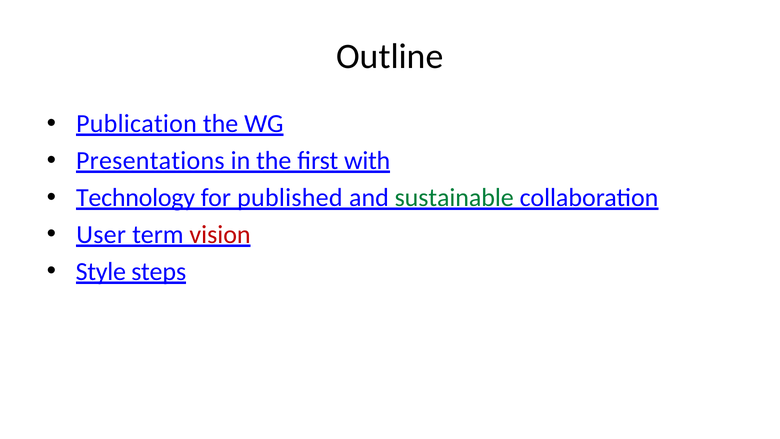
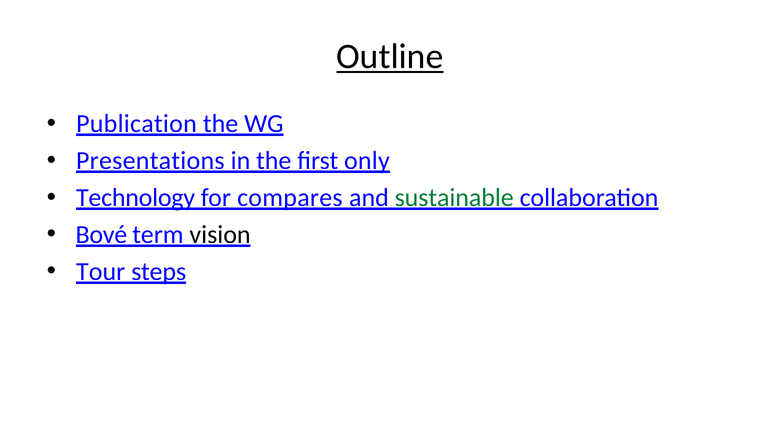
Outline underline: none -> present (390, 57)
with: with -> only (367, 161)
published: published -> compares (290, 198)
User: User -> Bové (101, 234)
vision colour: red -> black (220, 234)
Style: Style -> Tour (101, 271)
